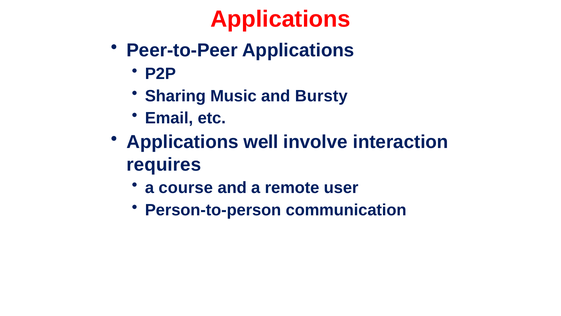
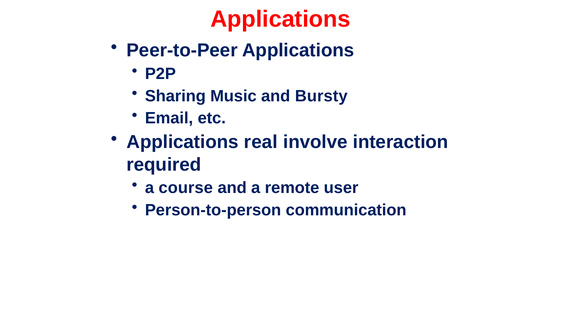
well: well -> real (261, 142)
requires: requires -> required (164, 164)
